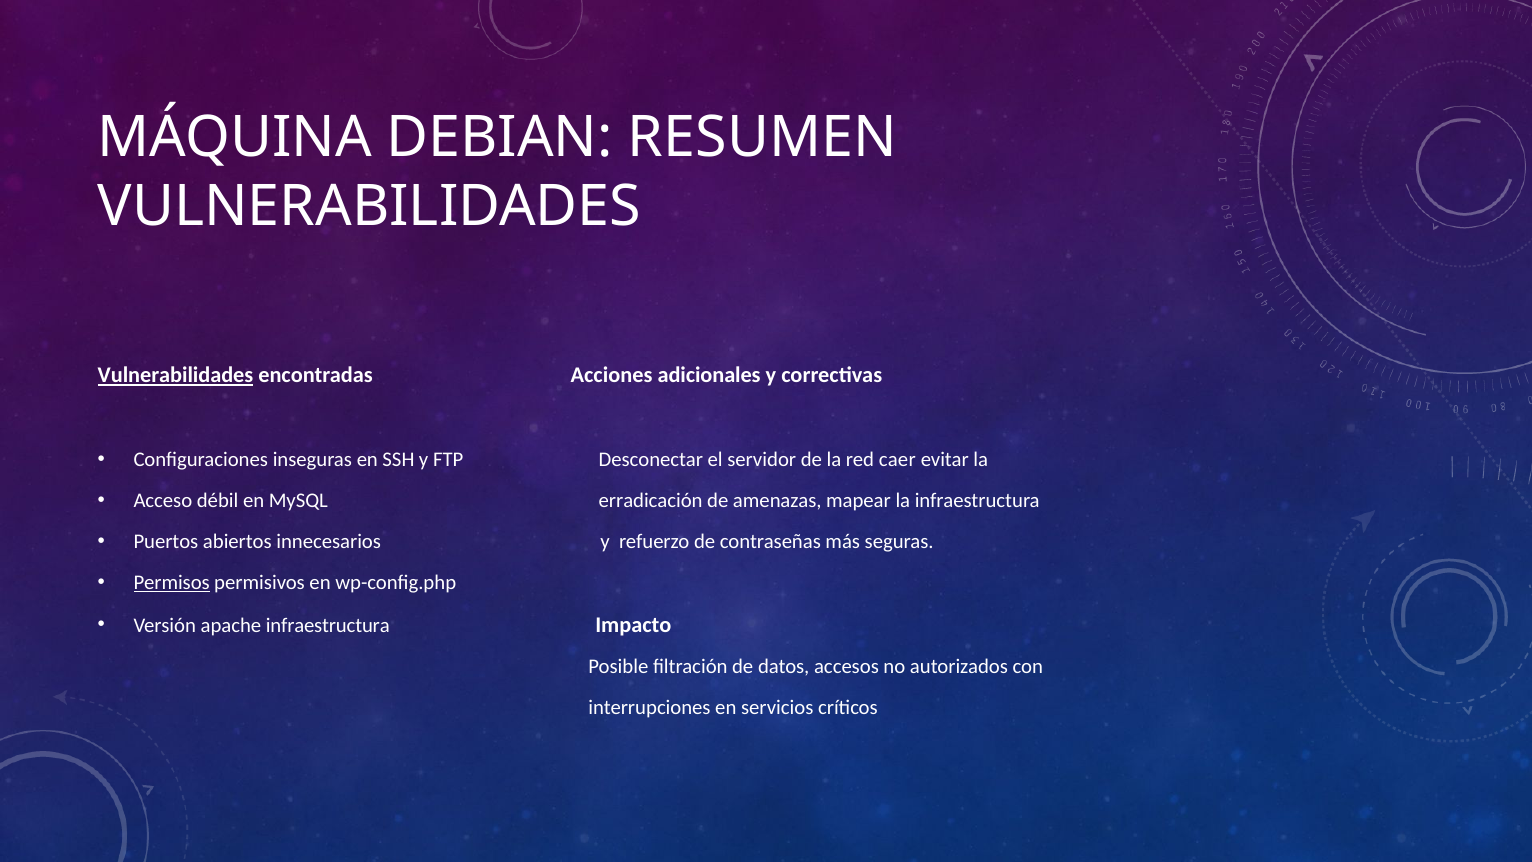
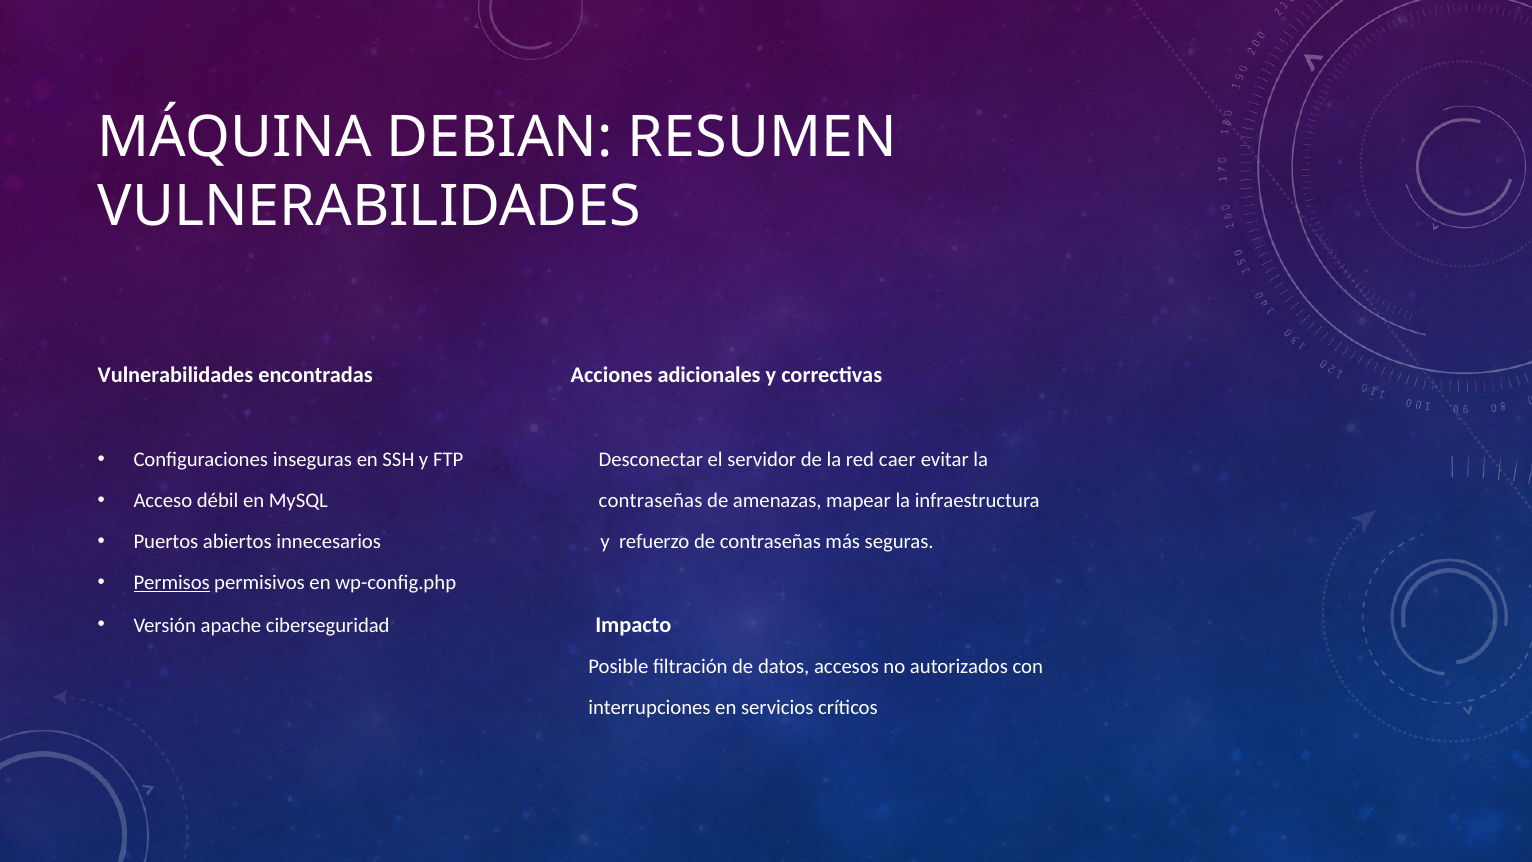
Vulnerabilidades underline: present -> none (175, 375)
MySQL erradicación: erradicación -> contraseñas (651, 501)
apache infraestructura: infraestructura -> ciberseguridad (328, 625)
